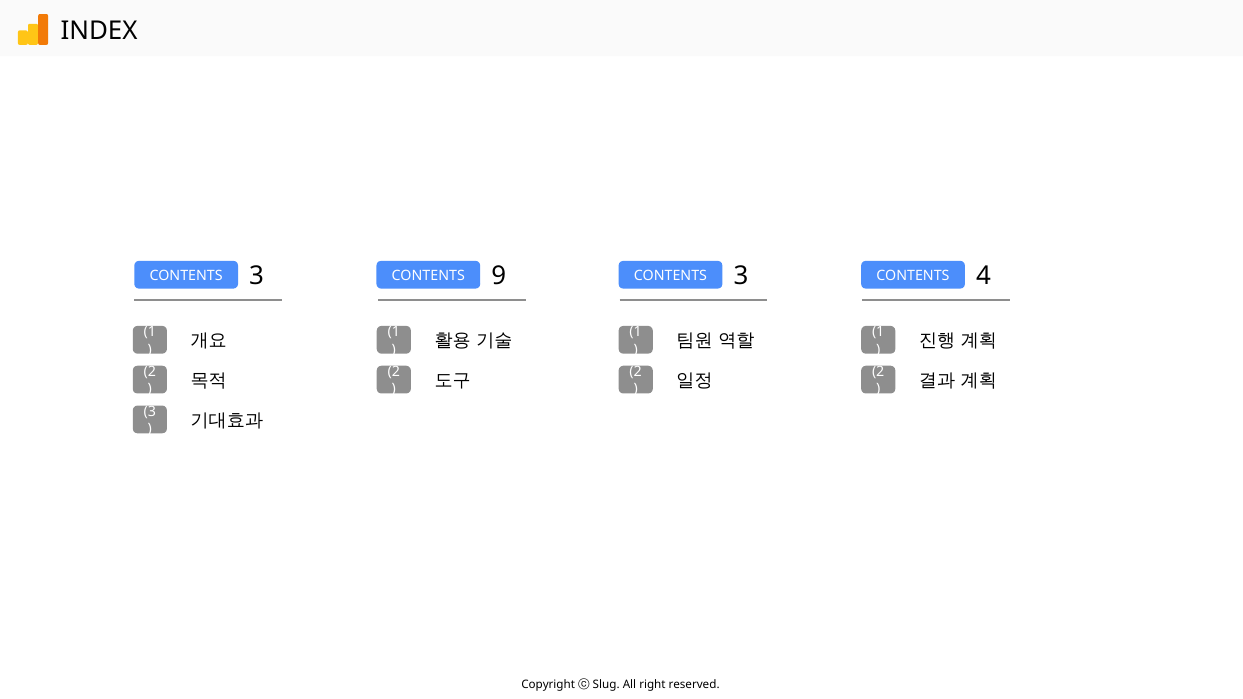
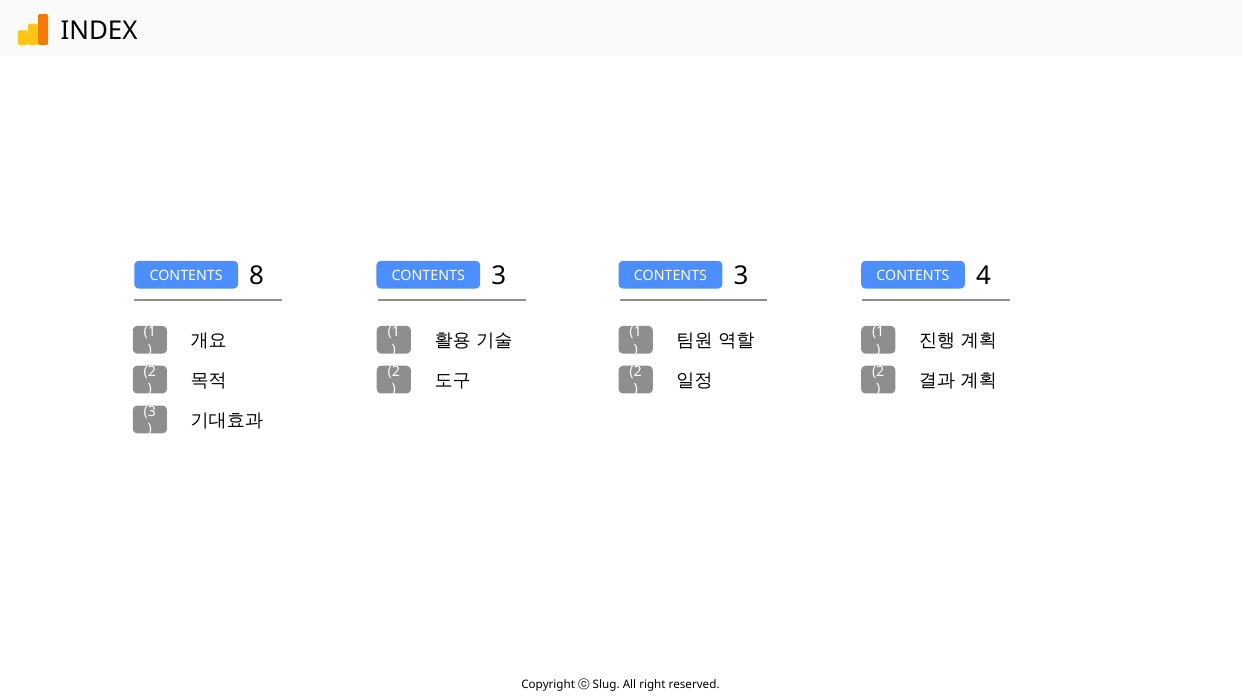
3: 3 -> 8 (257, 276)
9: 9 -> 3 (499, 276)
